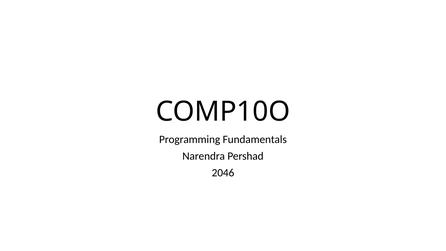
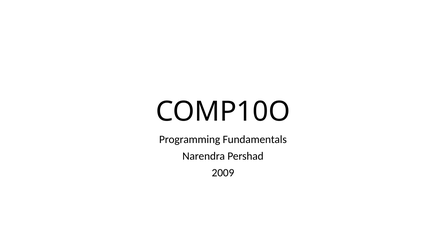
2046: 2046 -> 2009 (223, 173)
